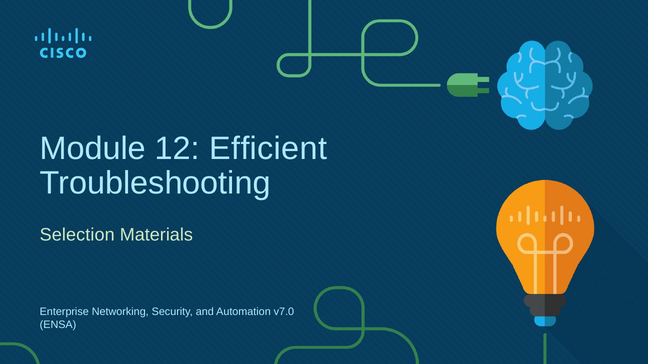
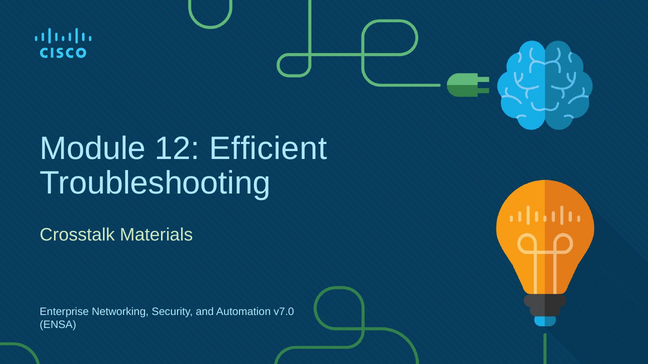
Selection: Selection -> Crosstalk (77, 235)
